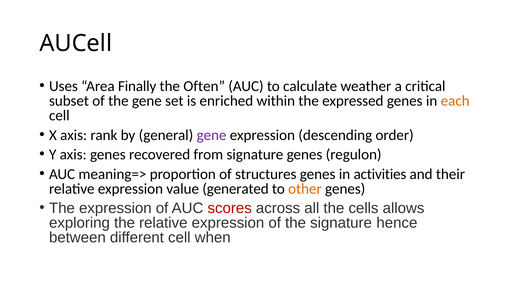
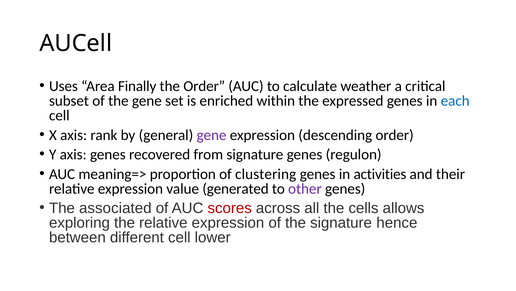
the Often: Often -> Order (204, 86)
each colour: orange -> blue (455, 101)
structures: structures -> clustering (266, 174)
other colour: orange -> purple (305, 188)
The expression: expression -> associated (115, 208)
when: when -> lower (213, 237)
